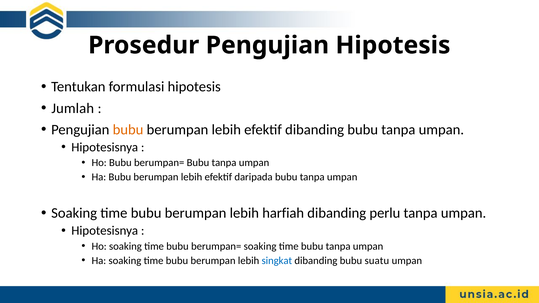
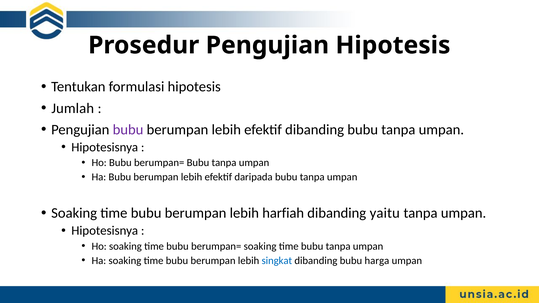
bubu colour: orange -> purple (128, 130)
perlu: perlu -> yaitu (385, 213)
suatu: suatu -> harga (377, 261)
